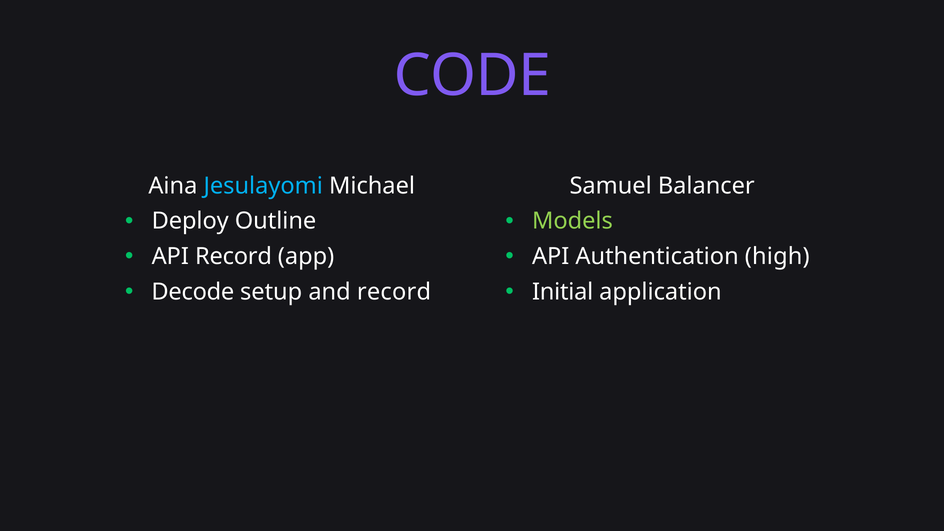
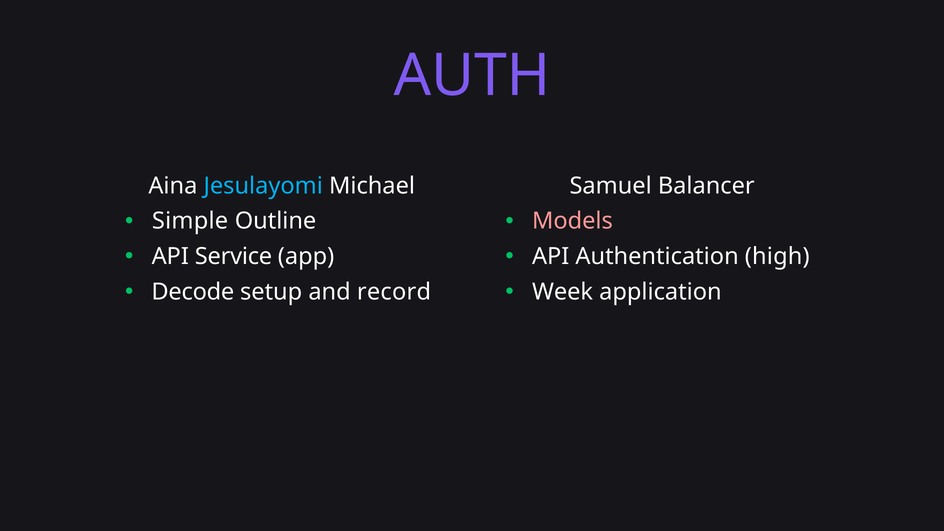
CODE: CODE -> AUTH (472, 76)
Models colour: light green -> pink (572, 221)
Deploy: Deploy -> Simple (190, 221)
API Record: Record -> Service (233, 257)
Initial: Initial -> Week (563, 292)
